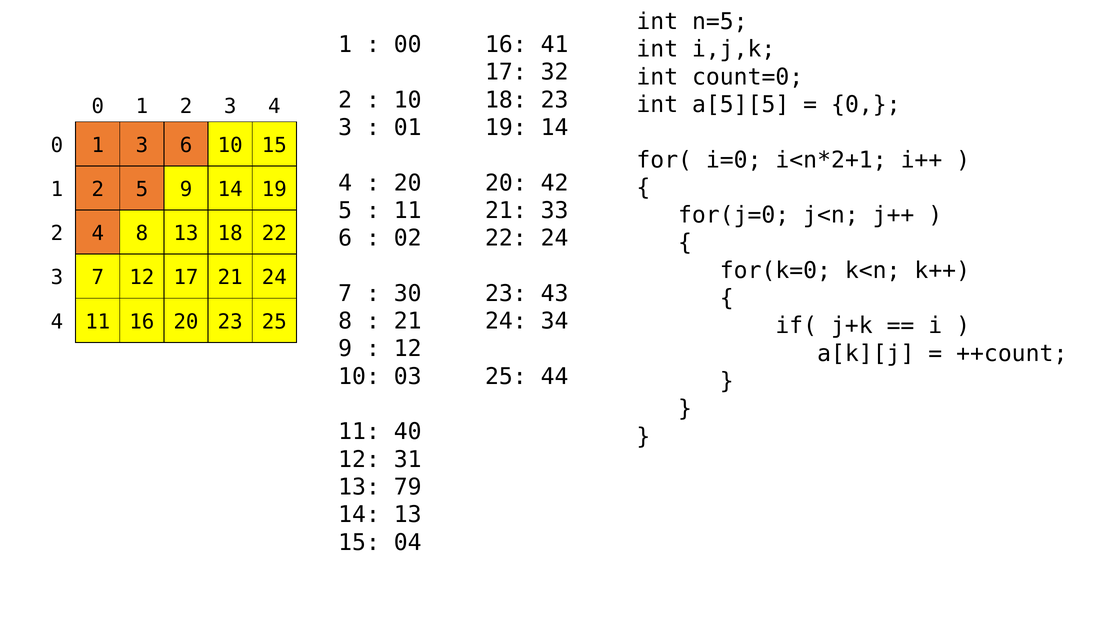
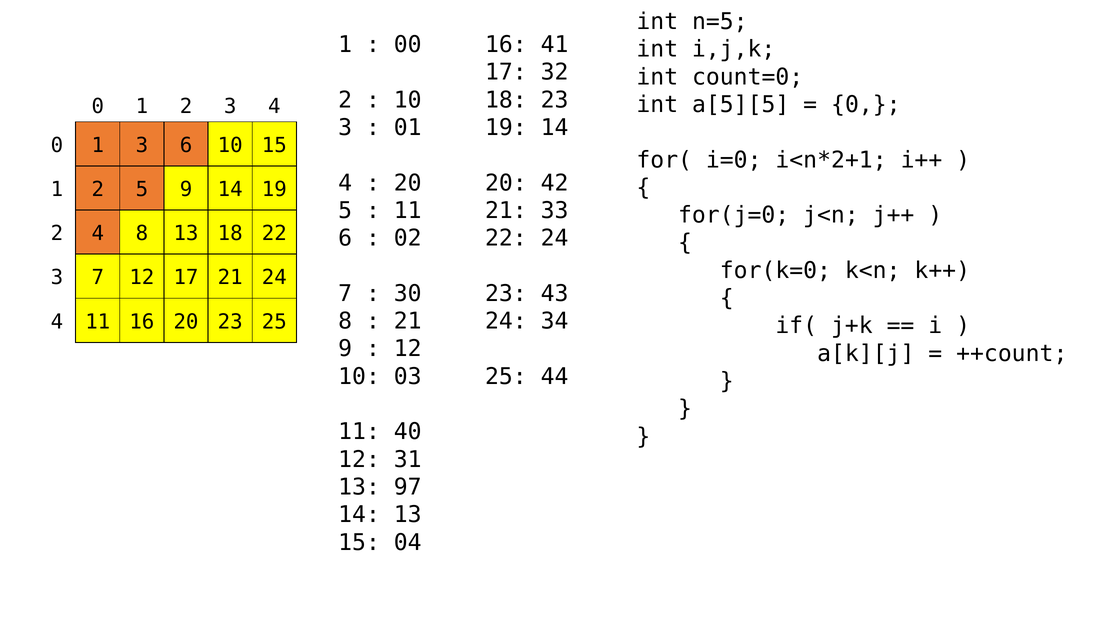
79: 79 -> 97 (408, 487)
